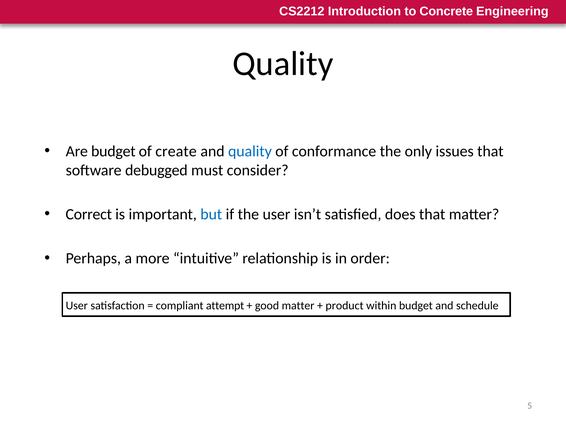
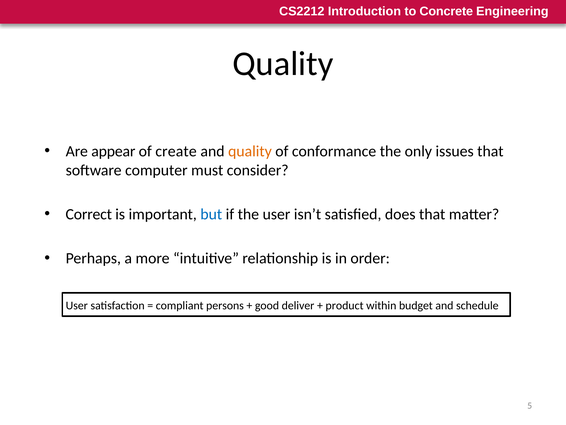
Are budget: budget -> appear (113, 151)
quality colour: blue -> orange (250, 151)
debugged: debugged -> computer (156, 170)
attempt: attempt -> persons (225, 305)
good matter: matter -> deliver (298, 305)
